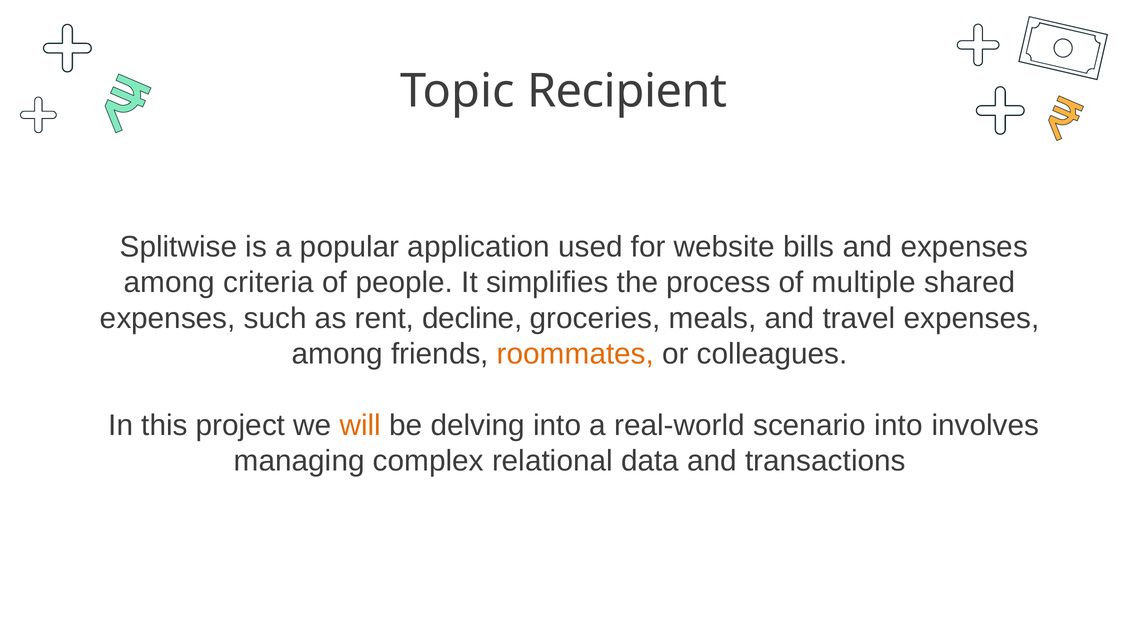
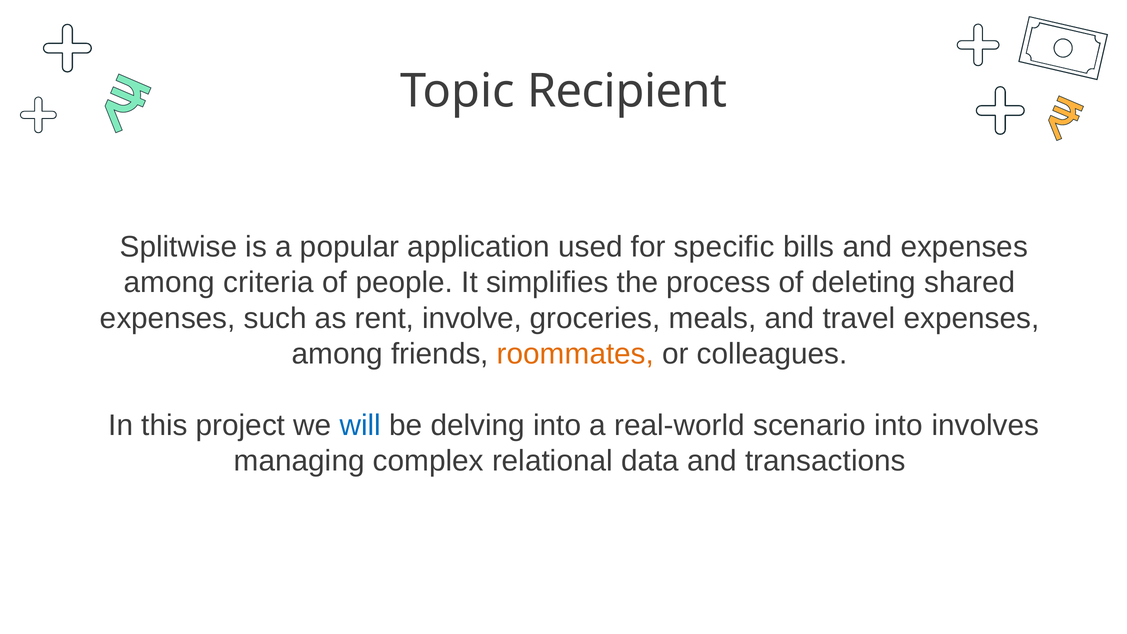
website: website -> specific (724, 247)
multiple: multiple -> deleting (864, 282)
decline: decline -> involve (472, 318)
will colour: orange -> blue (360, 425)
